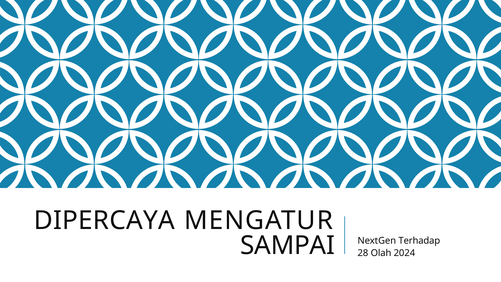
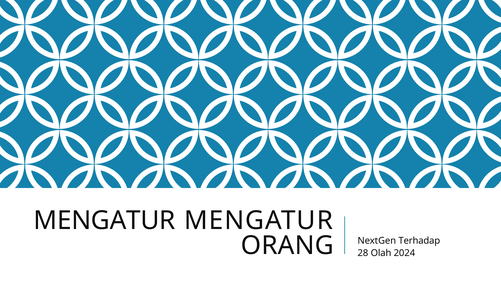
DIPERCAYA: DIPERCAYA -> MENGATUR (105, 220)
SAMPAI: SAMPAI -> ORANG (287, 245)
